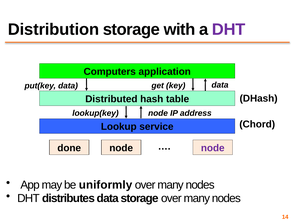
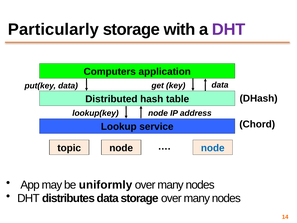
Distribution: Distribution -> Particularly (53, 29)
done: done -> topic (69, 148)
node colour: purple -> blue (213, 148)
